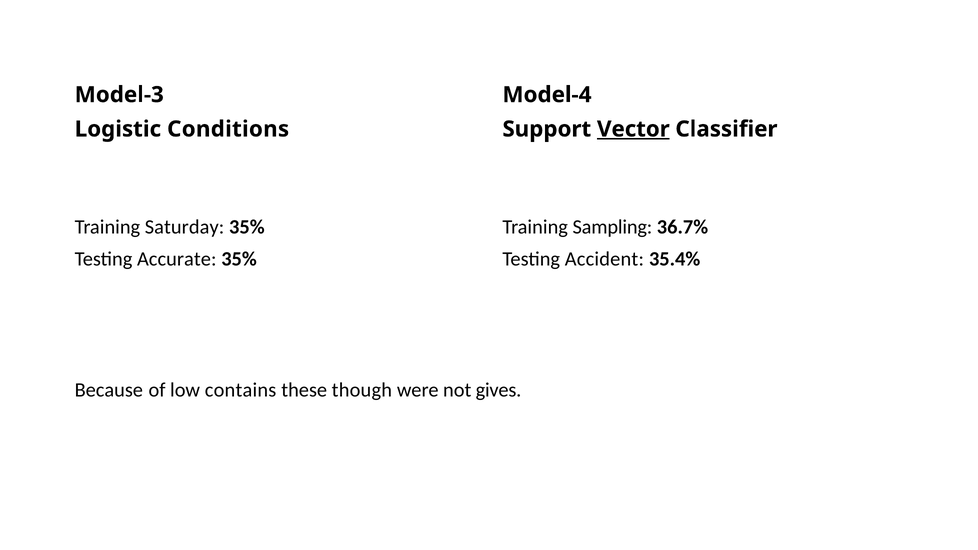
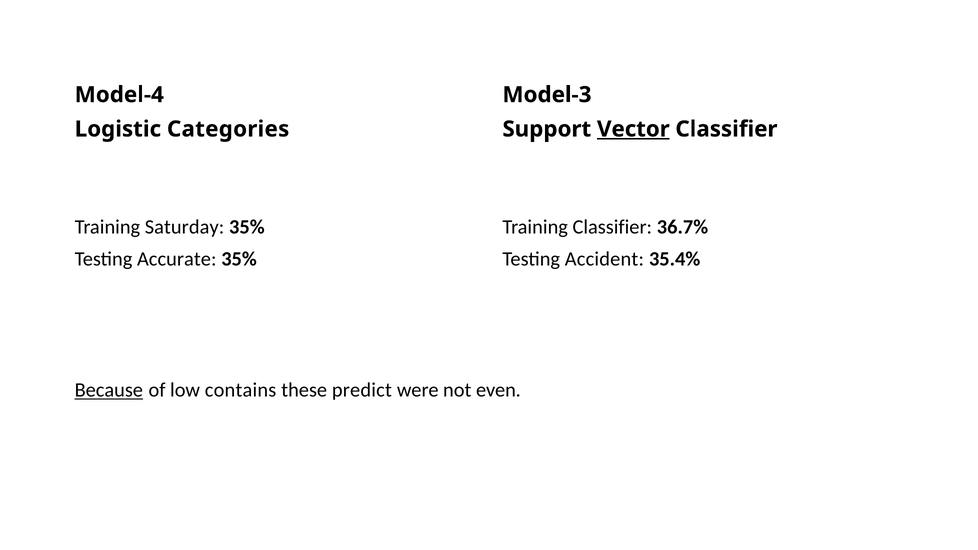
Model-3: Model-3 -> Model-4 (119, 95)
Model-4: Model-4 -> Model-3 (547, 95)
Conditions: Conditions -> Categories (228, 129)
Training Sampling: Sampling -> Classifier (612, 227)
Because underline: none -> present (109, 390)
though: though -> predict (362, 390)
gives: gives -> even (498, 390)
